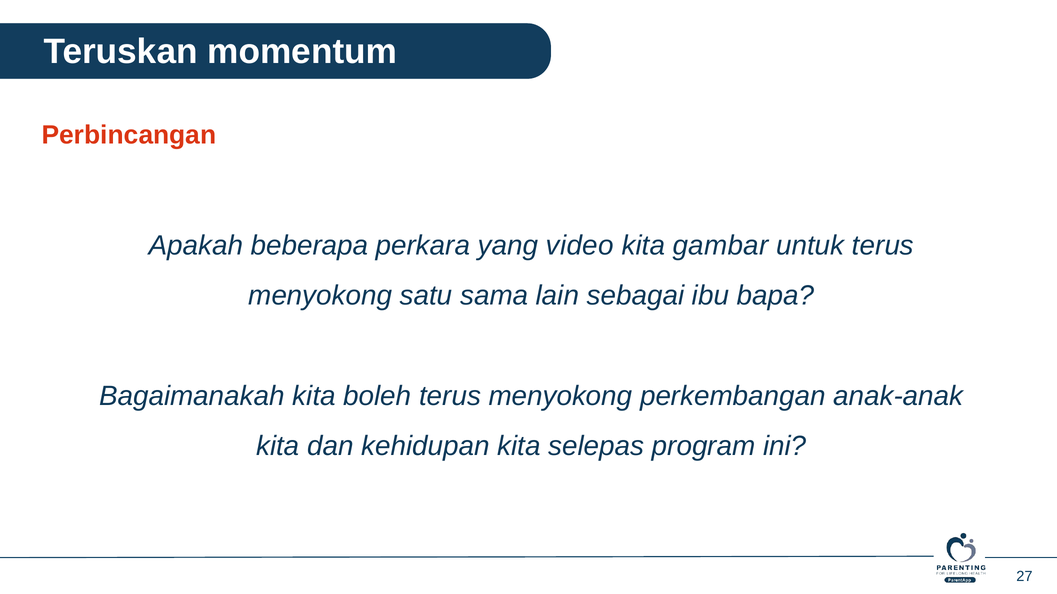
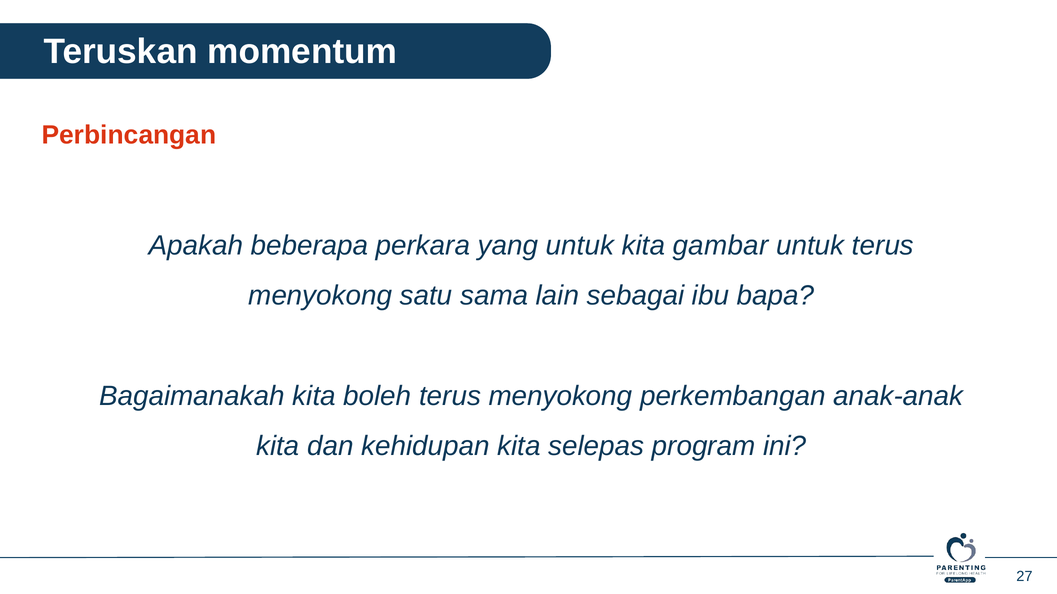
yang video: video -> untuk (580, 246)
